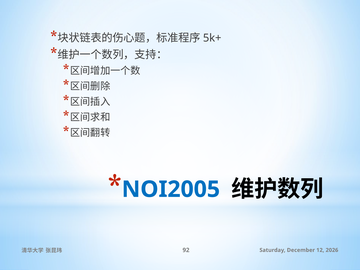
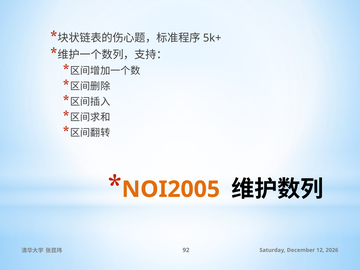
NOI2005 colour: blue -> orange (171, 189)
